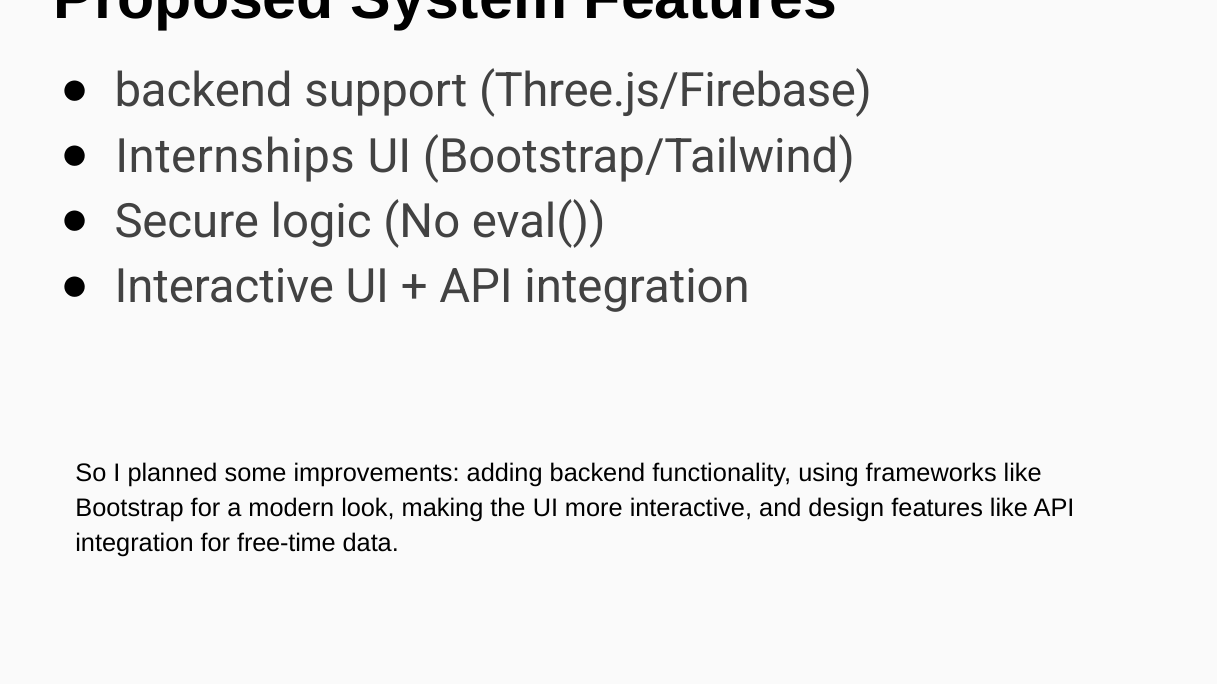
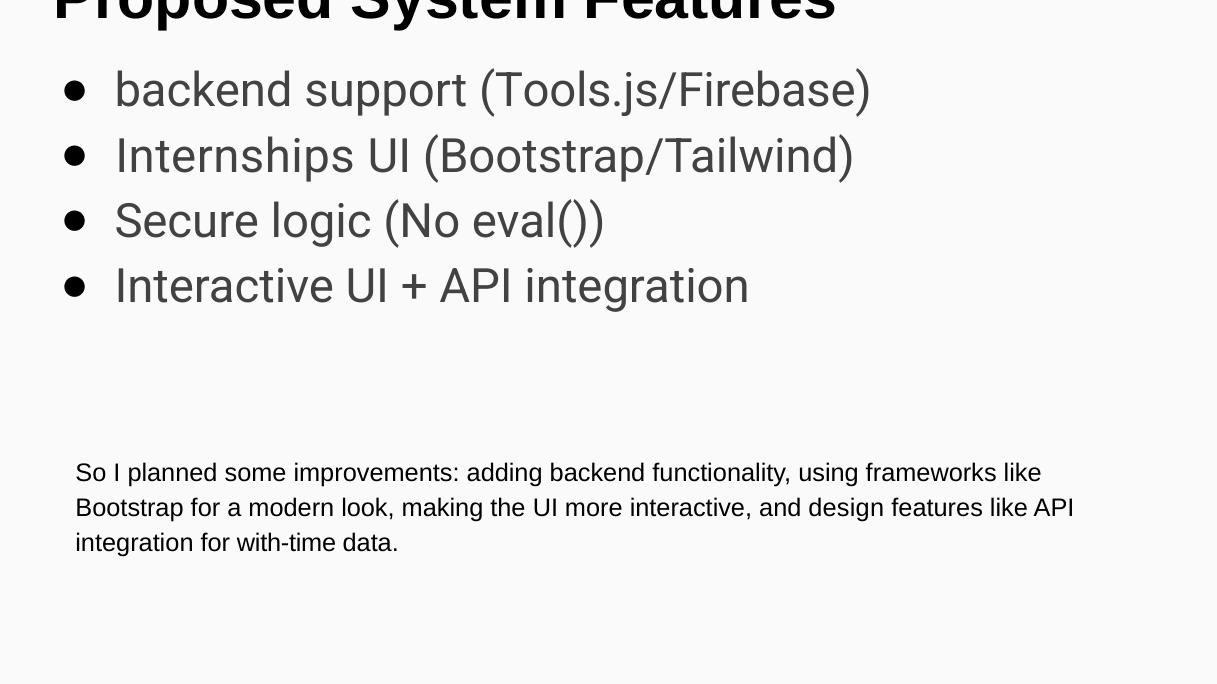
Three.js/Firebase: Three.js/Firebase -> Tools.js/Firebase (675, 91)
free-time: free-time -> with-time (287, 544)
